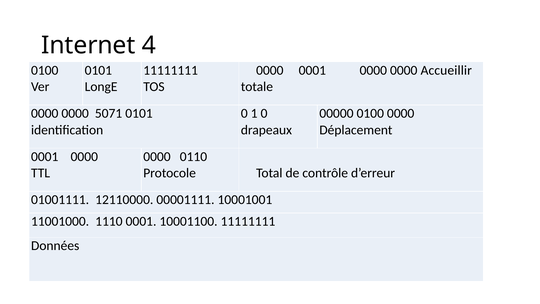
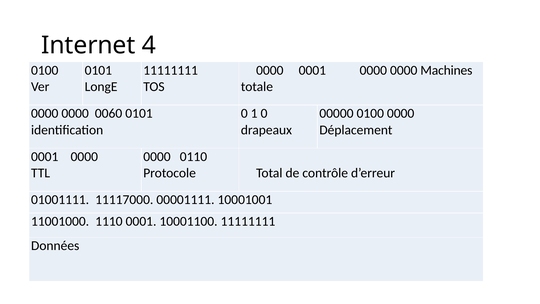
Accueillir: Accueillir -> Machines (446, 70)
5071: 5071 -> 0060 (109, 113)
12110000: 12110000 -> 11117000 (124, 200)
